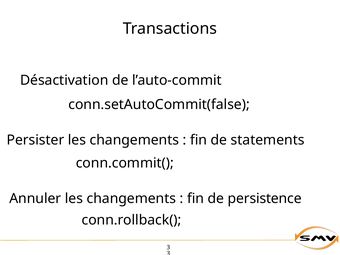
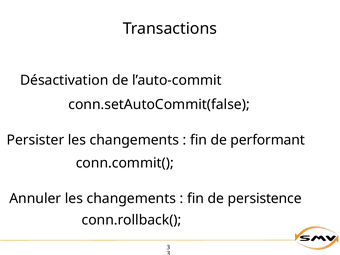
statements: statements -> performant (268, 140)
